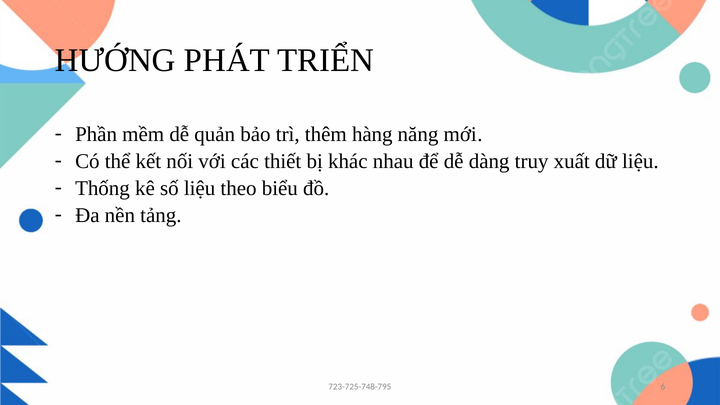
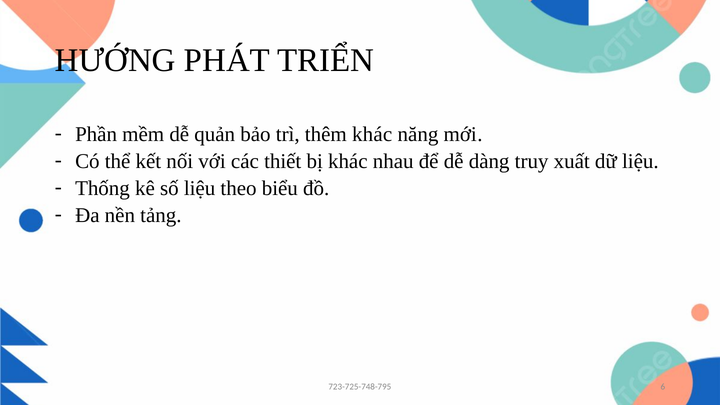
thêm hàng: hàng -> khác (372, 134)
